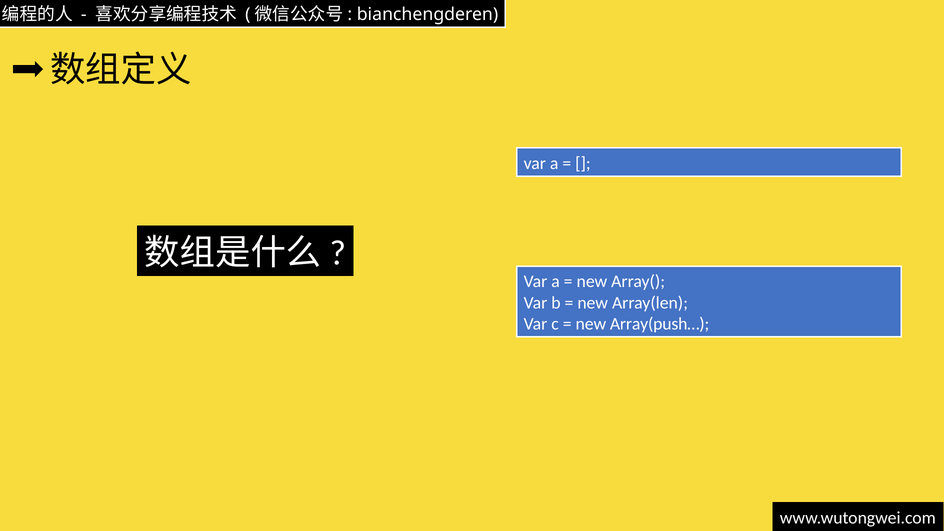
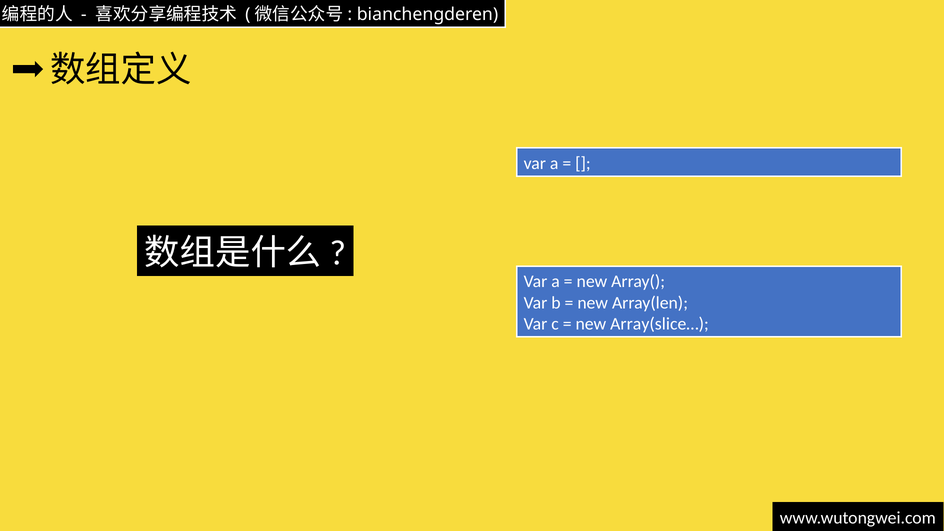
Array(push…: Array(push… -> Array(slice… (659, 324)
